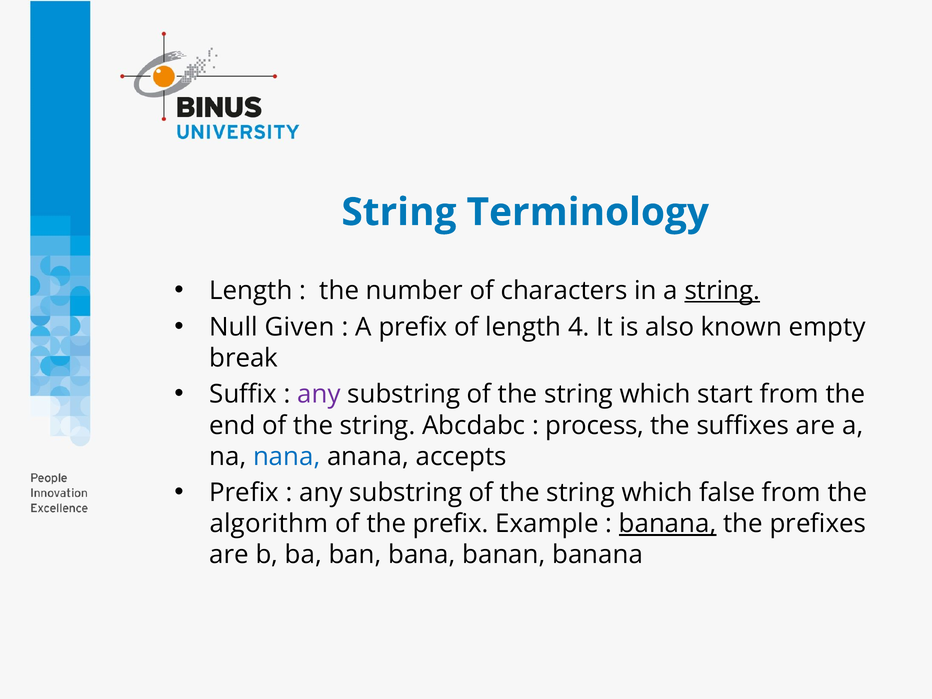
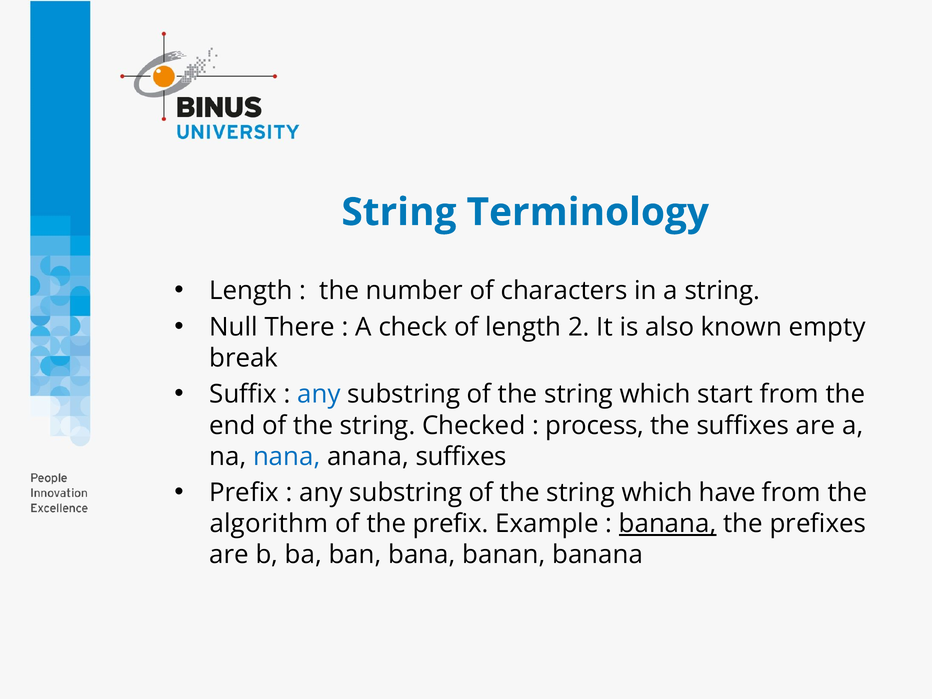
string underline: present -> none (722, 291)
Given: Given -> There (300, 327)
A prefix: prefix -> check (413, 327)
4: 4 -> 2 (579, 327)
any colour: purple -> blue (319, 394)
Abcdabc: Abcdabc -> Checked (474, 425)
anana accepts: accepts -> suffixes (461, 457)
false: false -> have (727, 493)
